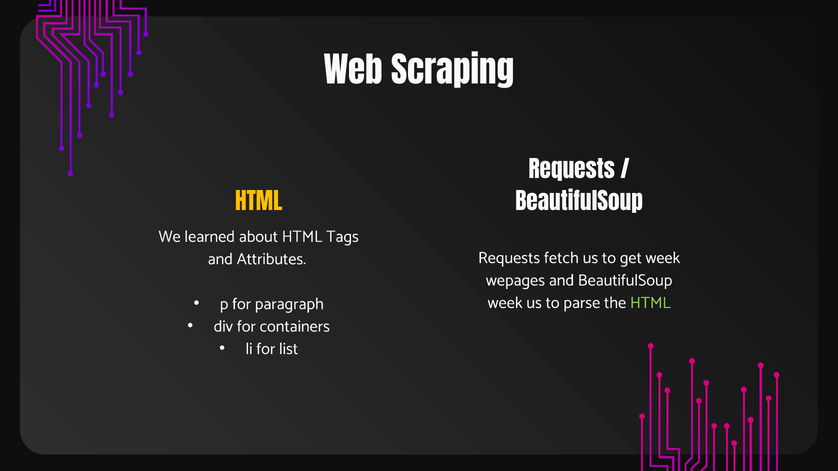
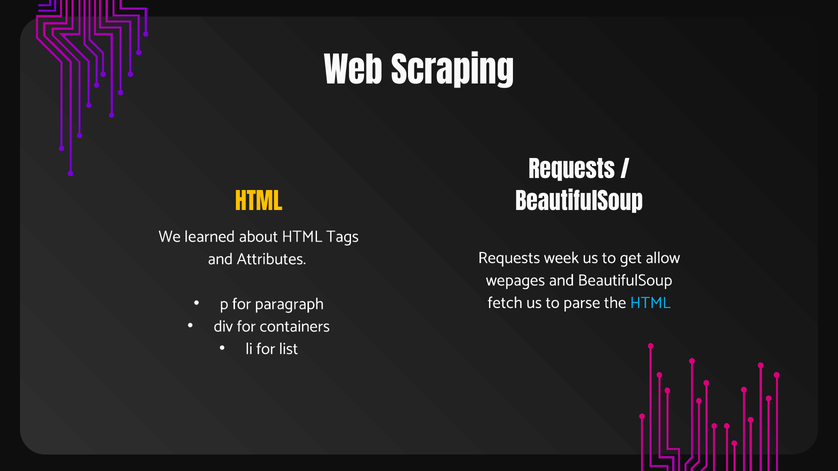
fetch: fetch -> week (561, 258)
get week: week -> allow (663, 258)
week: week -> fetch (505, 303)
HTML colour: light green -> light blue (650, 303)
